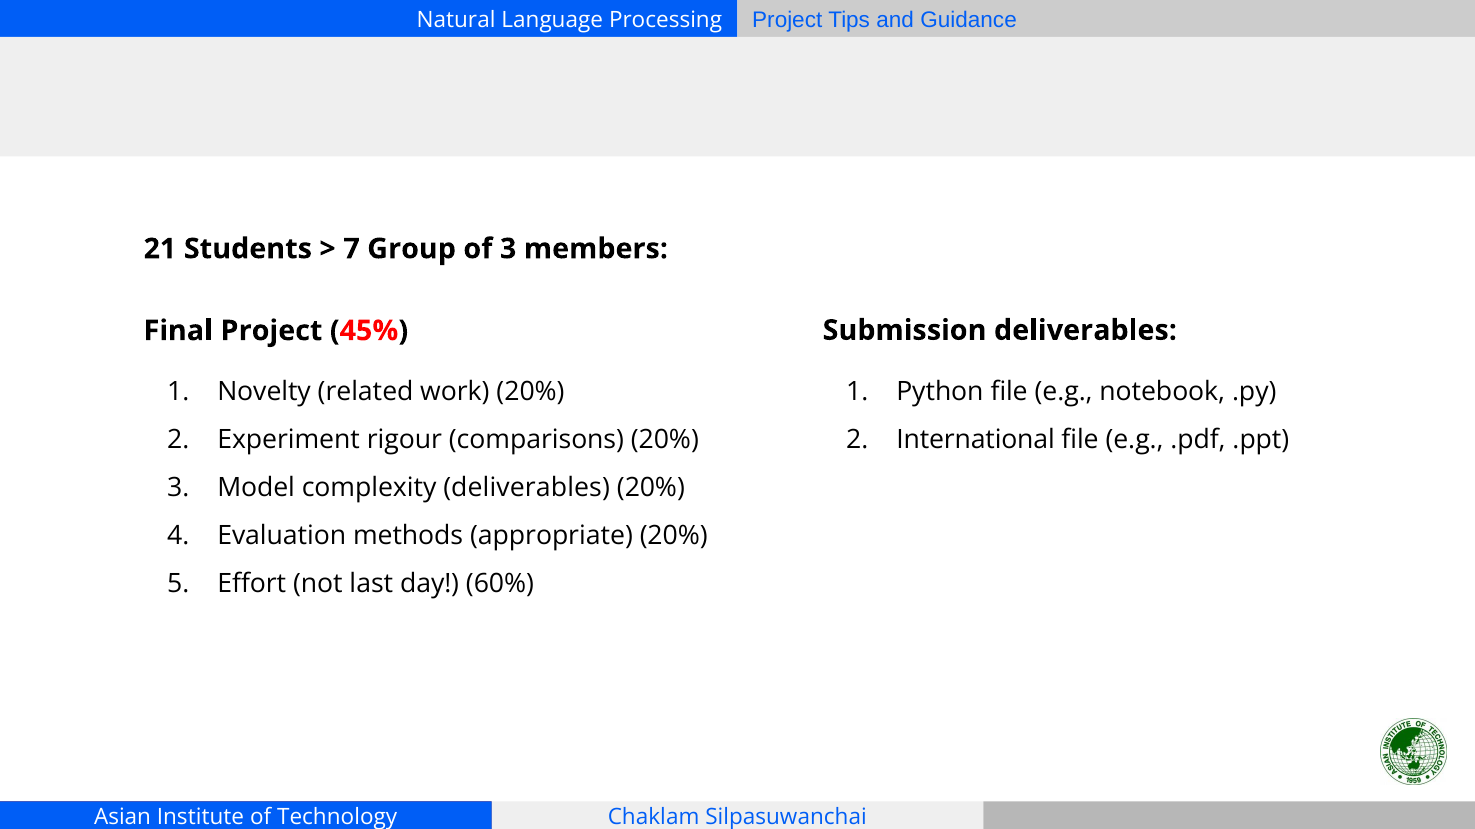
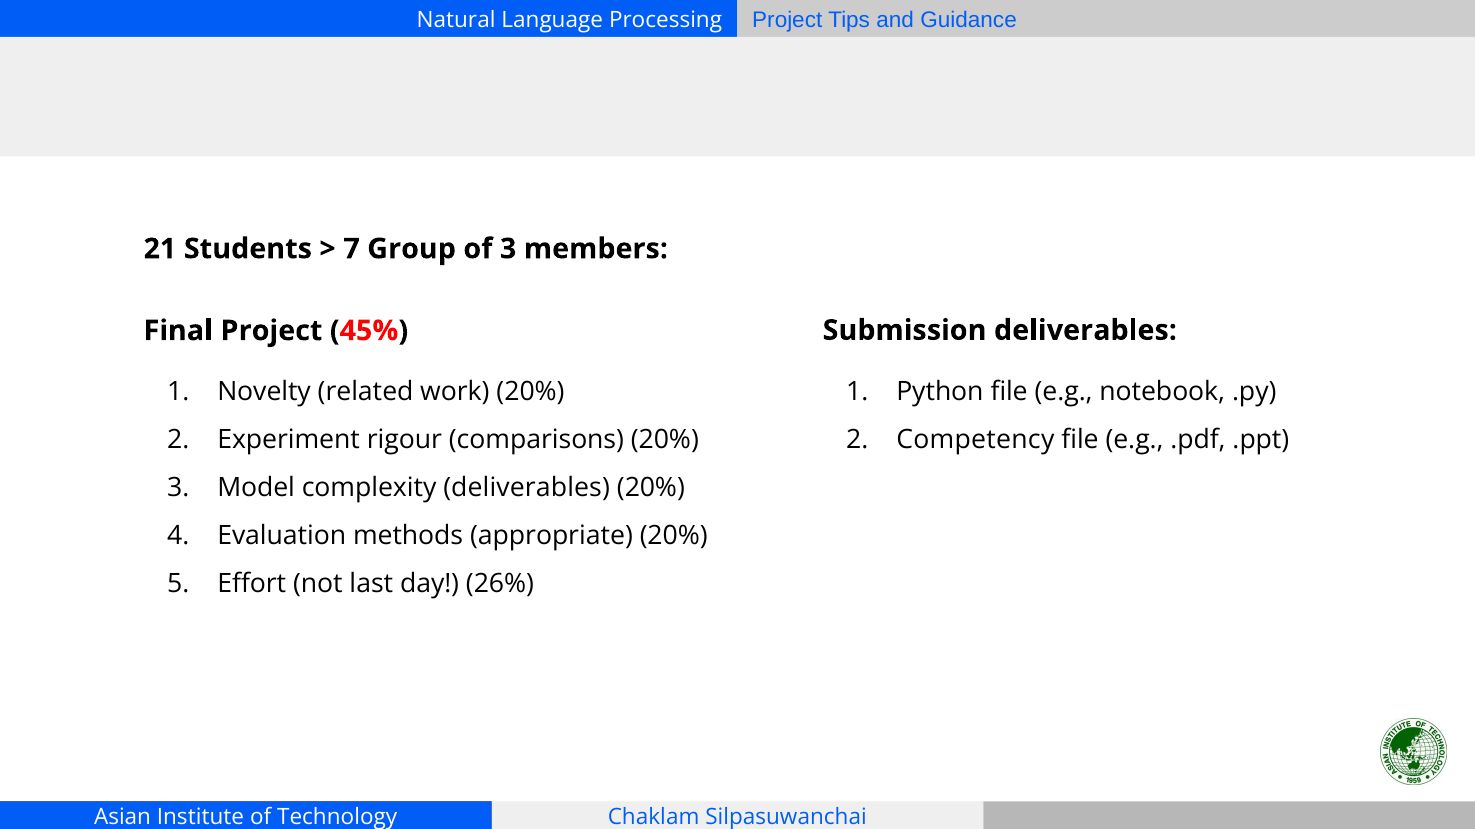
International: International -> Competency (975, 440)
60%: 60% -> 26% (500, 584)
